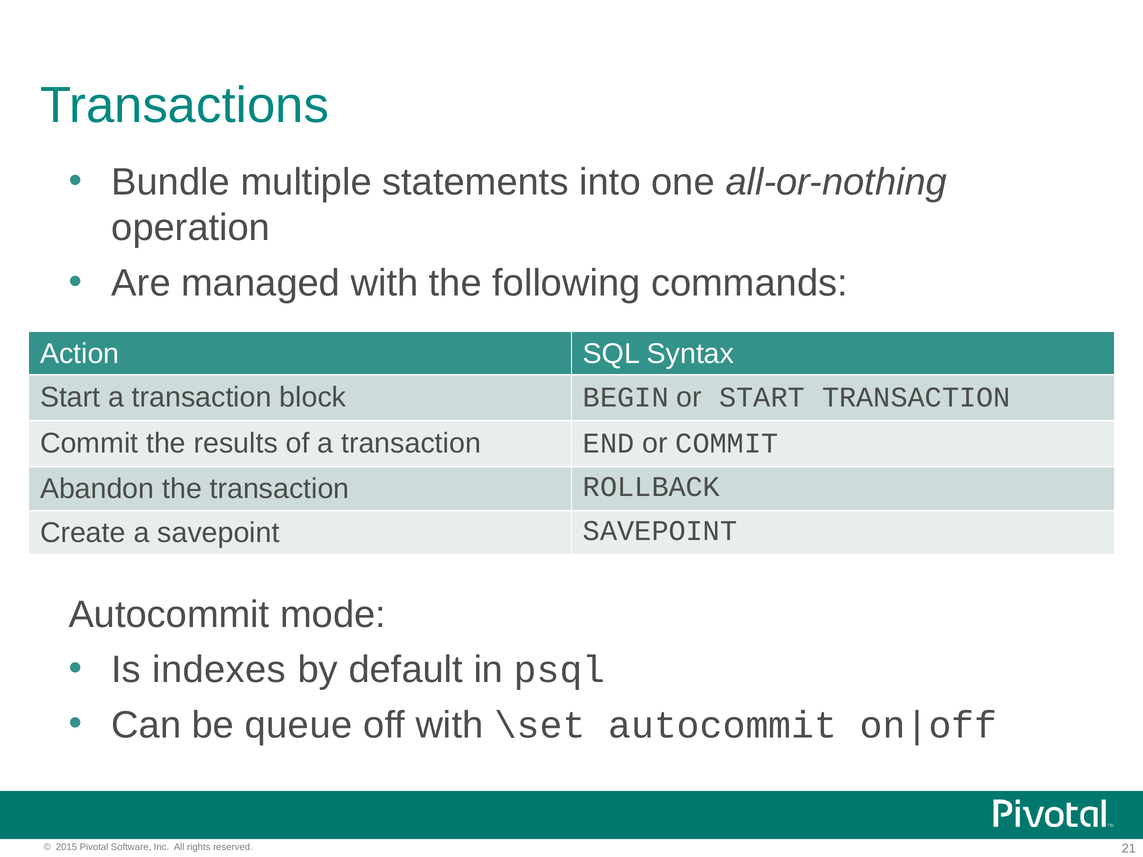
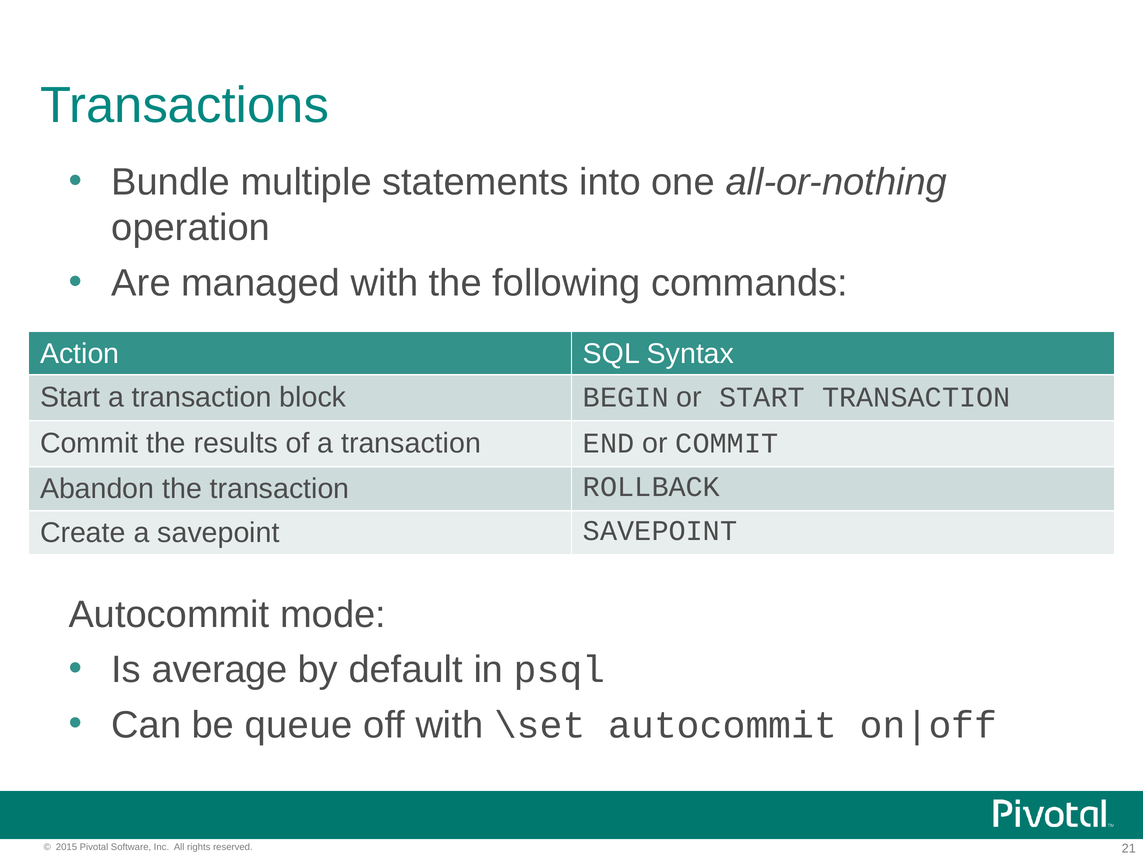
indexes: indexes -> average (220, 670)
